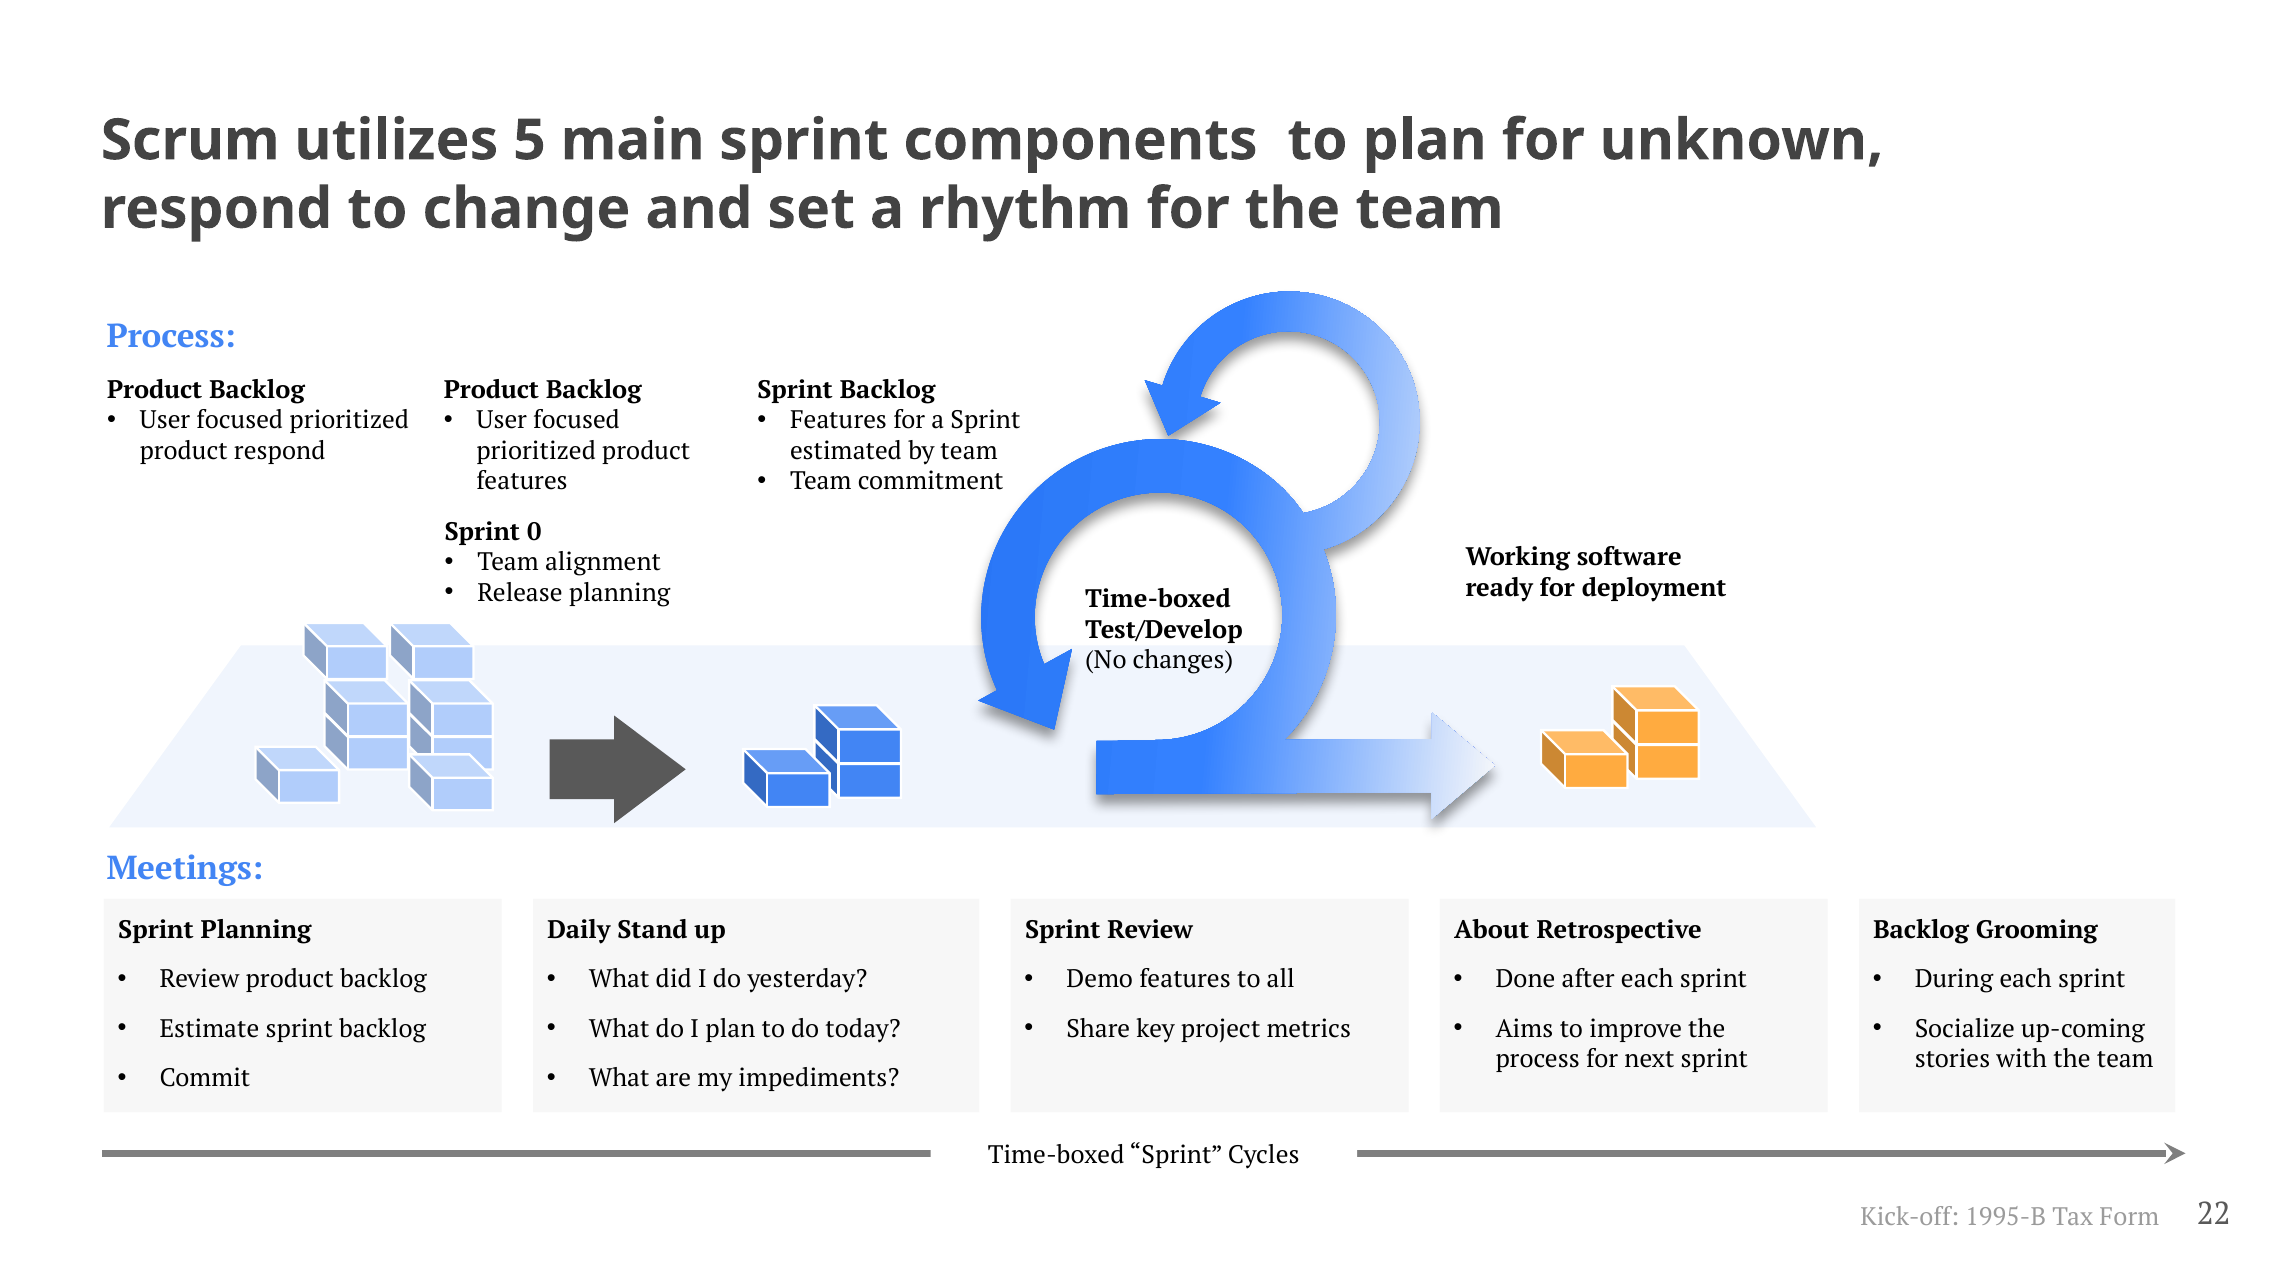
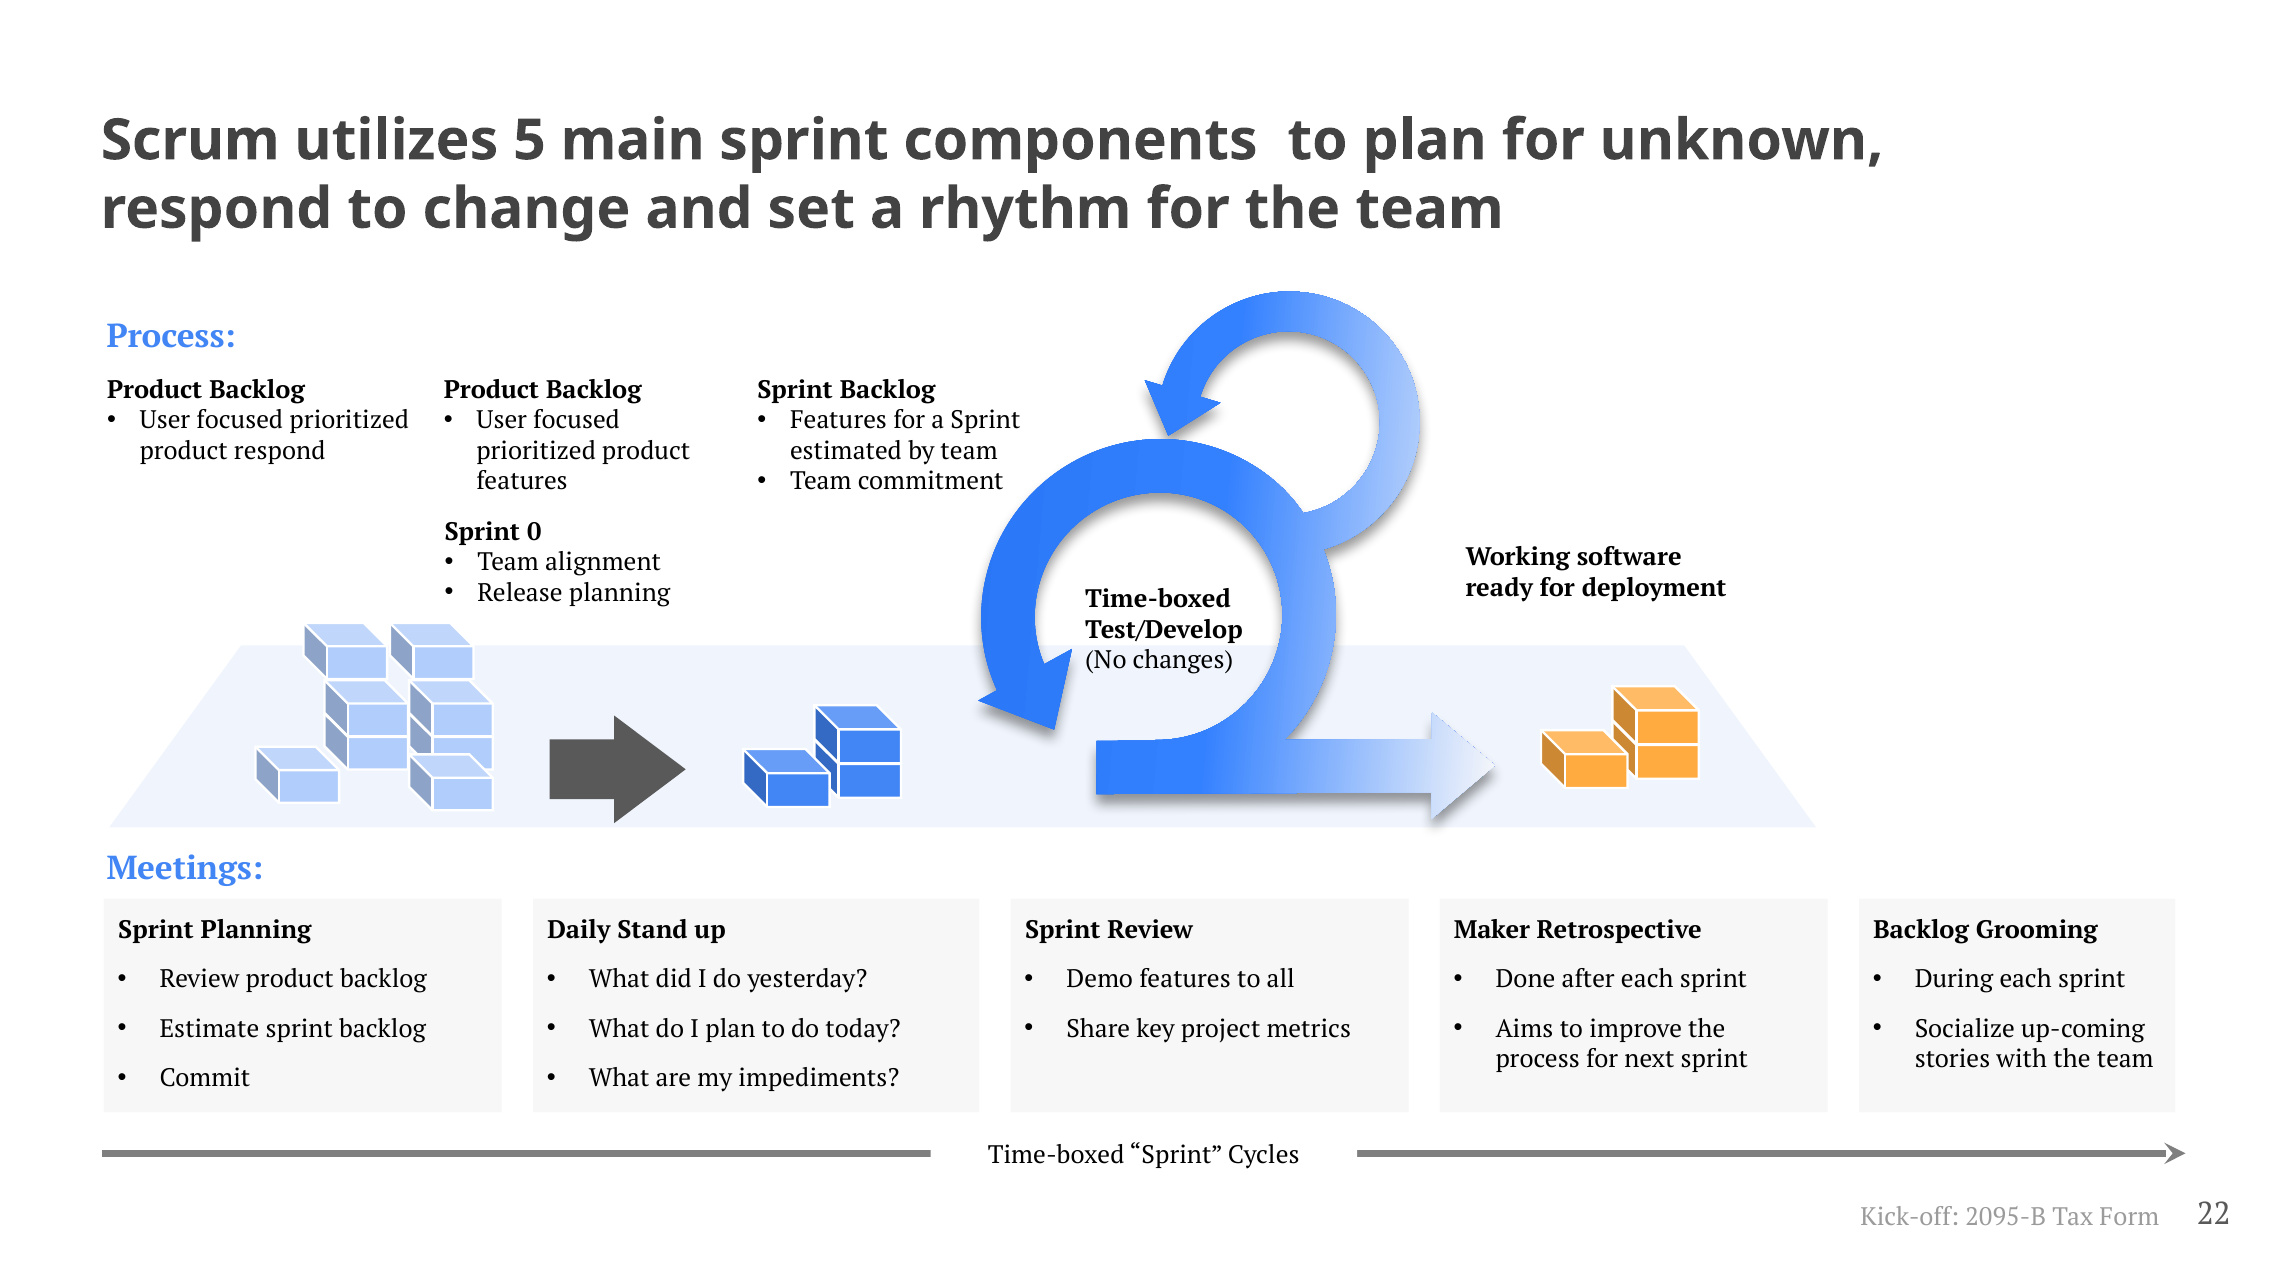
About: About -> Maker (1492, 930)
1995-B: 1995-B -> 2095-B (2006, 1216)
